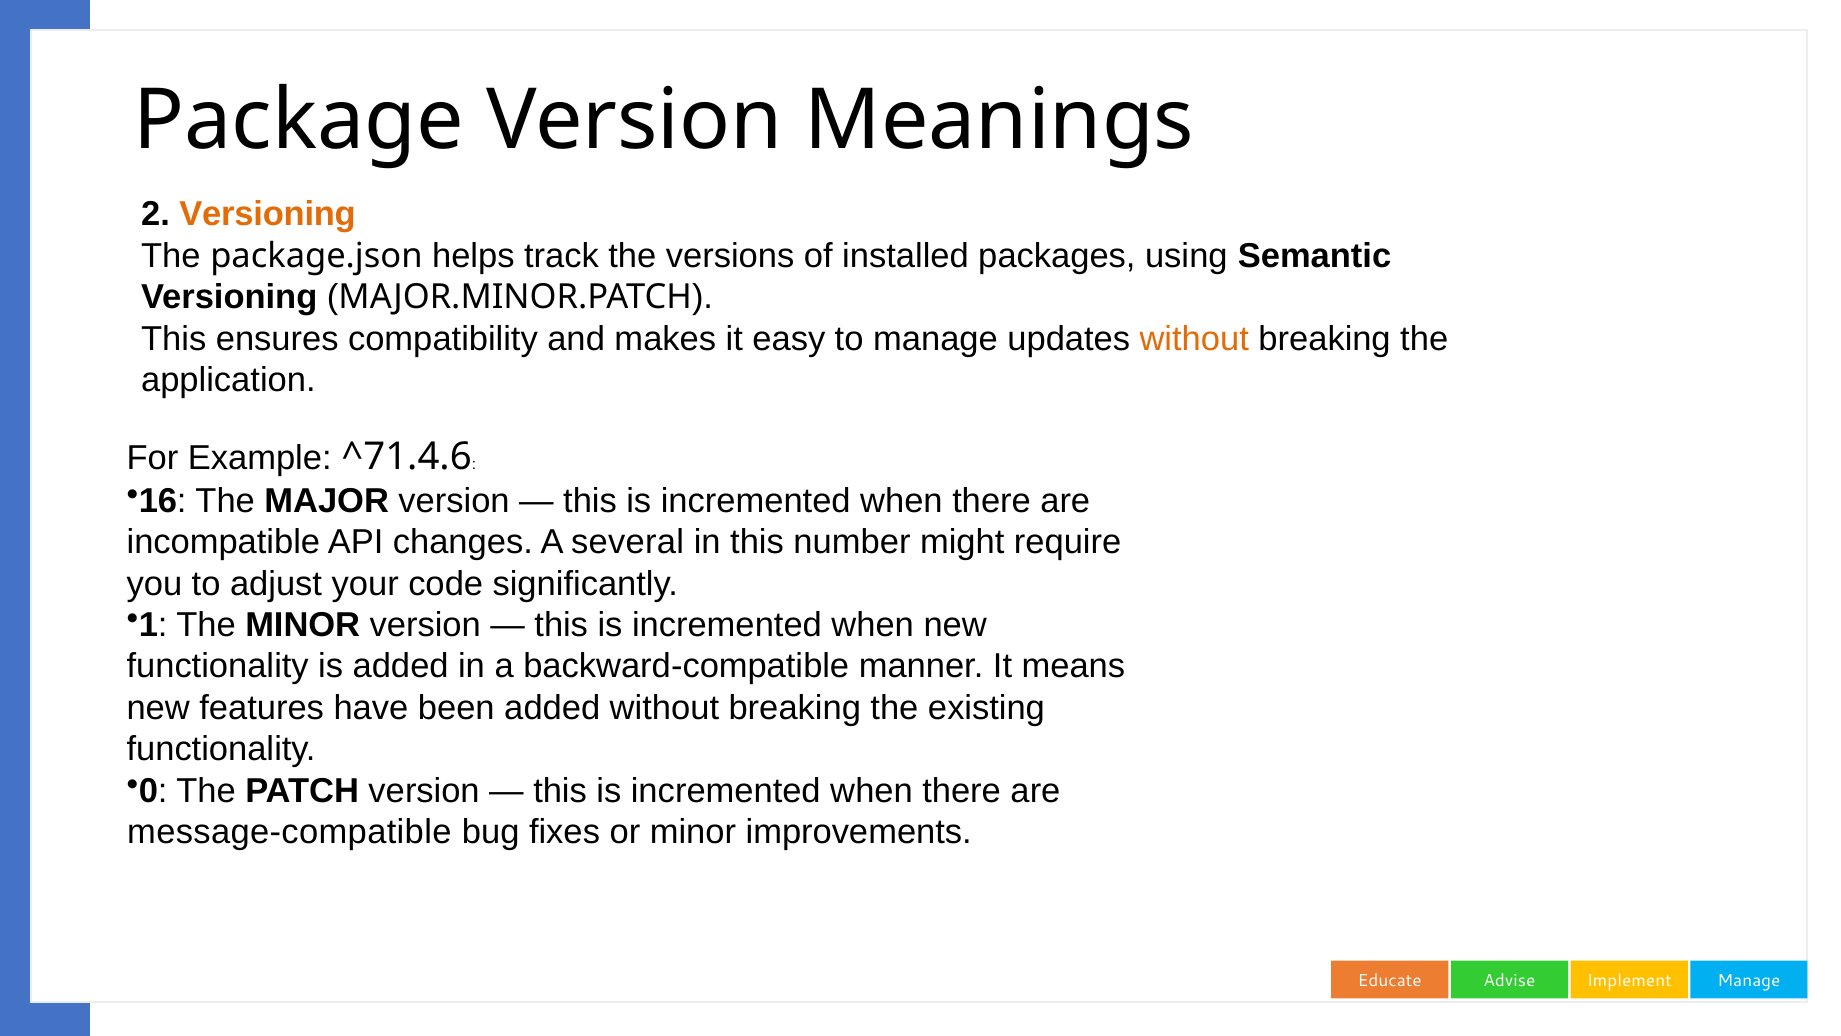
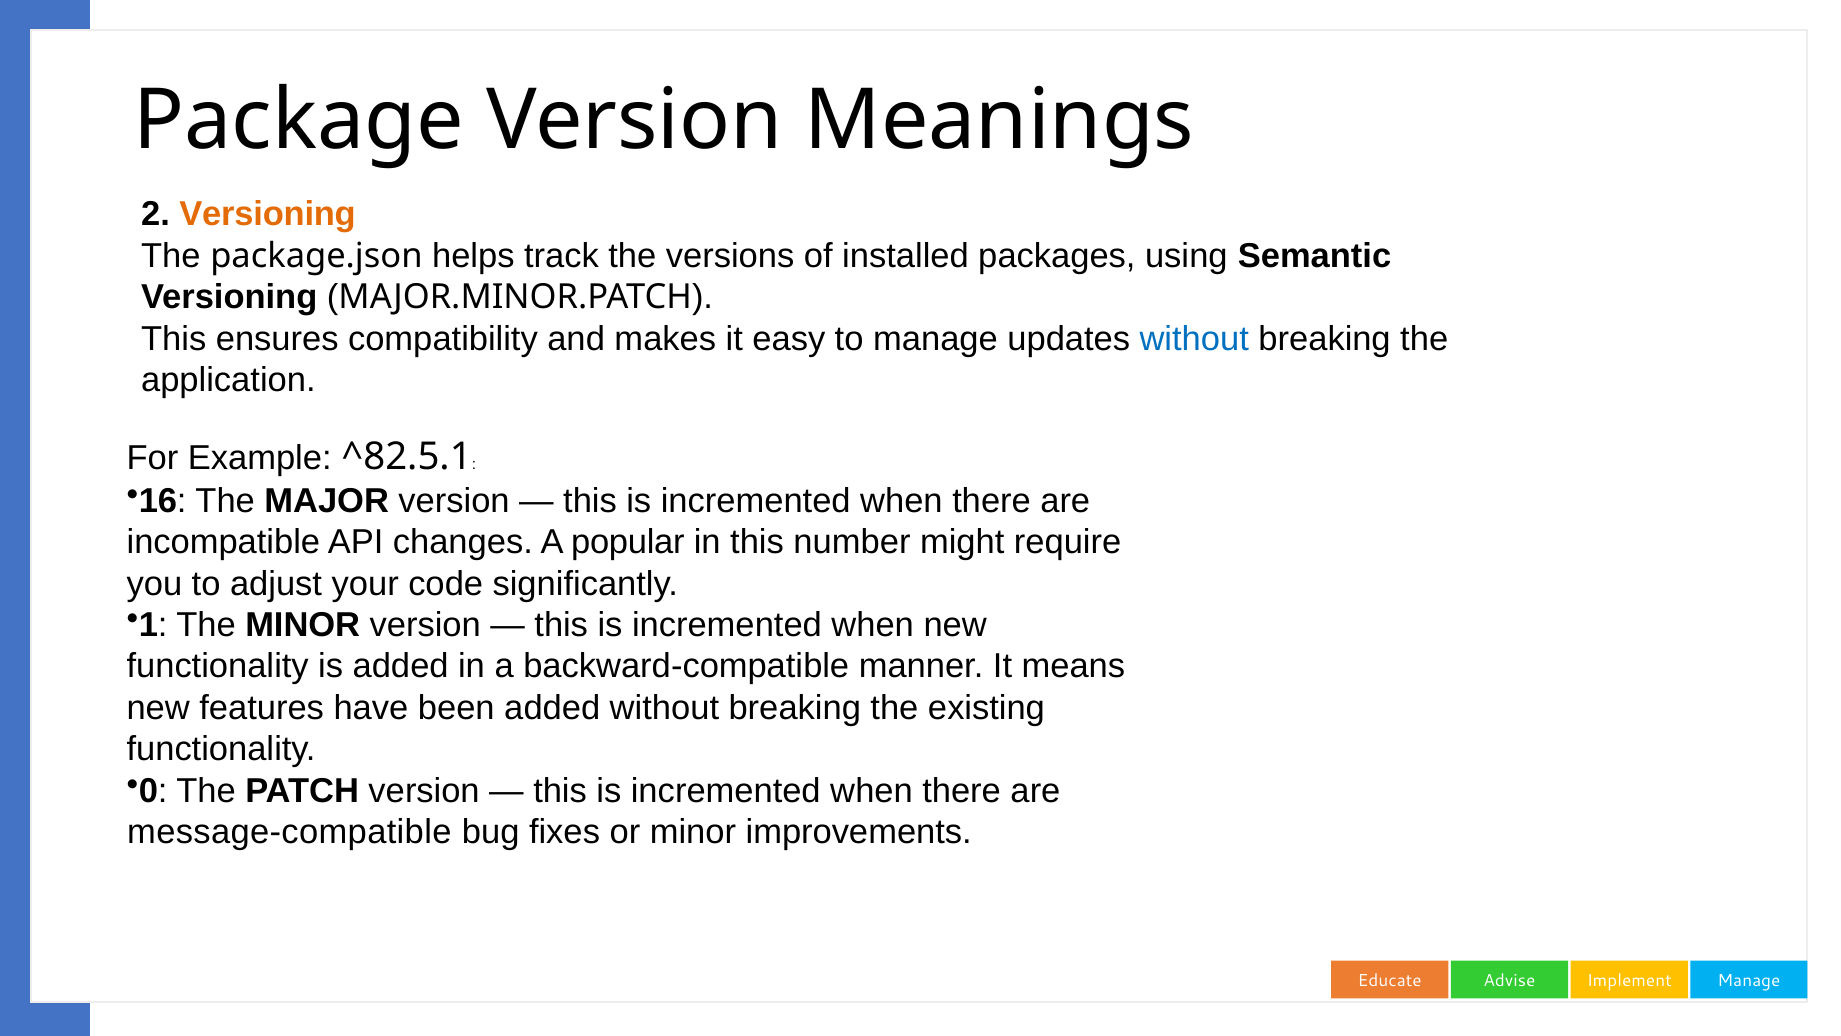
without colour: orange -> blue (1194, 339)
^71.4.6: ^71.4.6 -> ^82.5.1 (407, 457)
several: several -> popular (628, 542)
